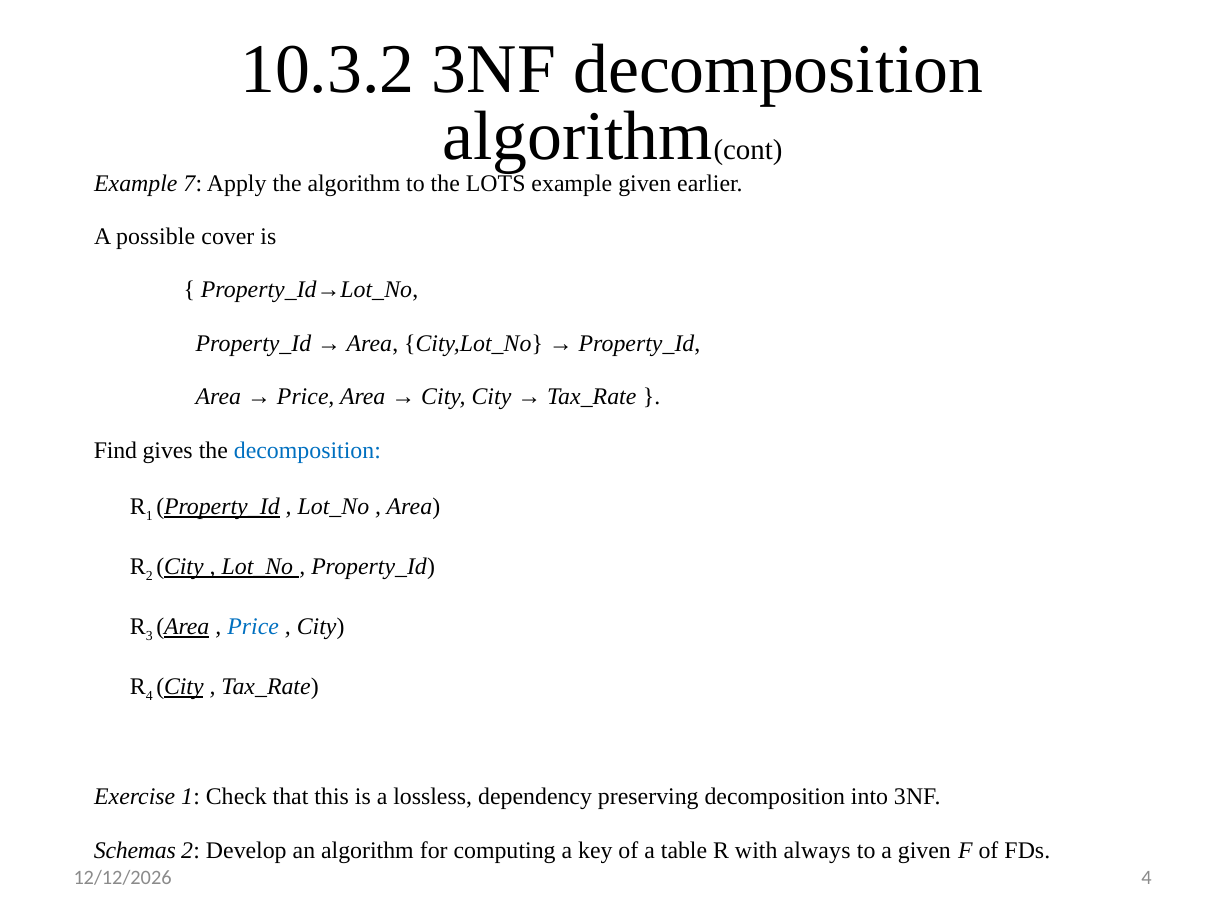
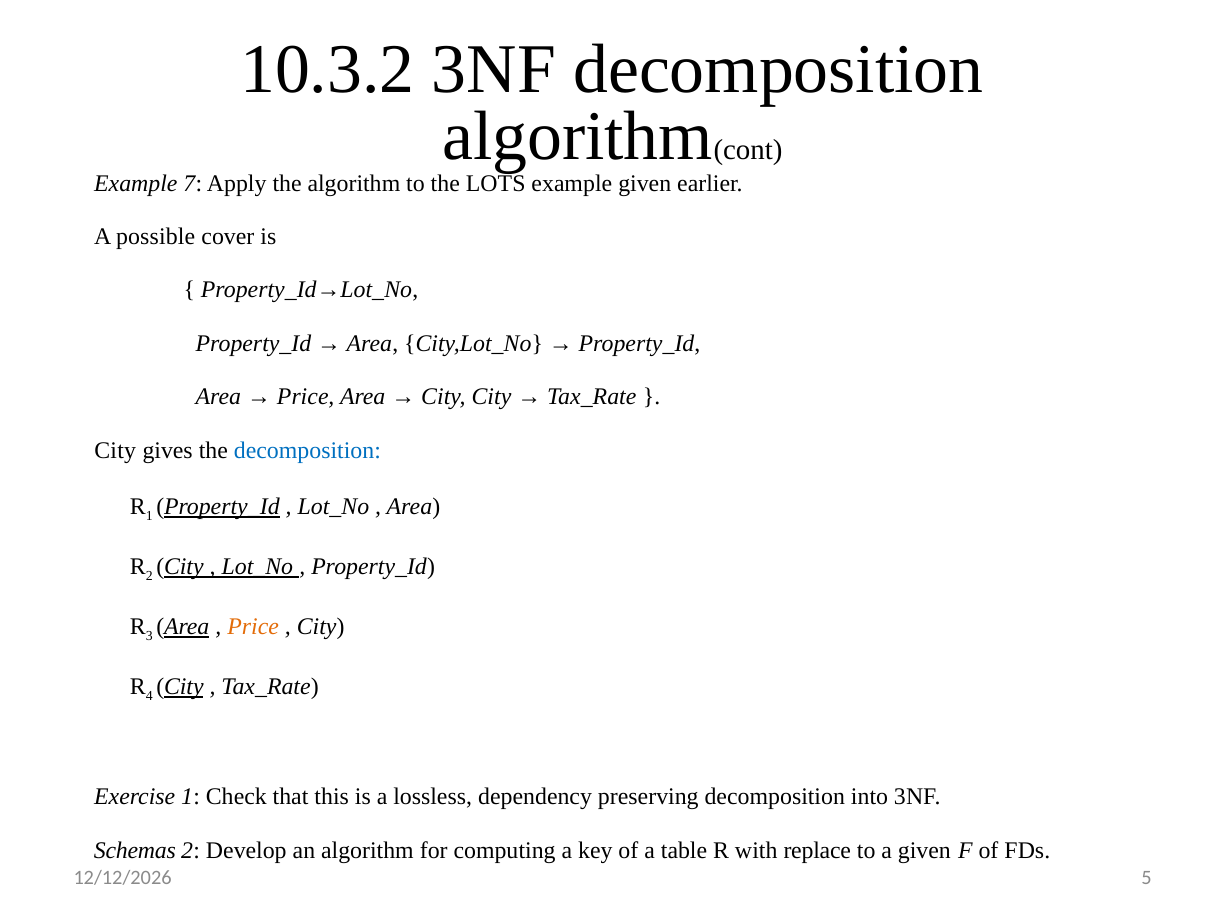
Find: Find -> City (115, 450)
Price colour: blue -> orange (253, 626)
always: always -> replace (817, 850)
4: 4 -> 5 (1146, 877)
